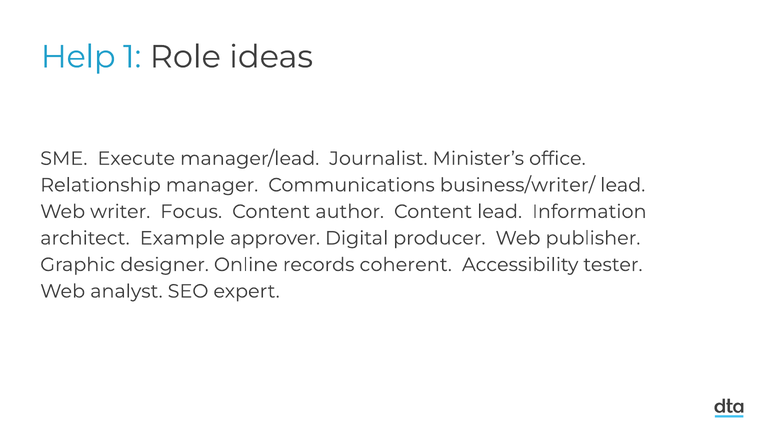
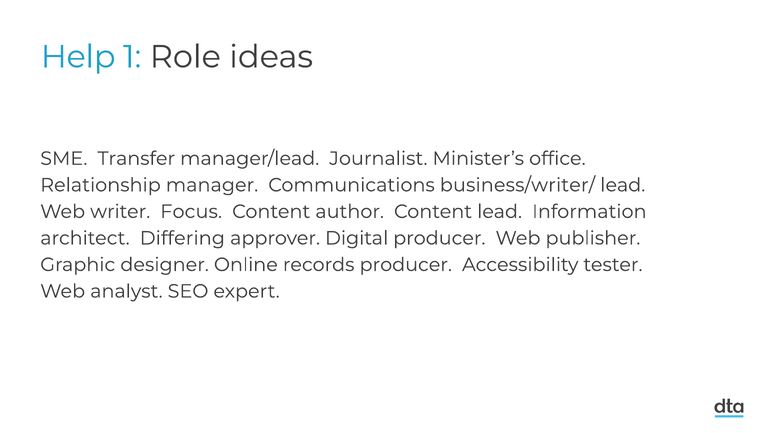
Execute: Execute -> Transfer (136, 158)
Example: Example -> Differing (182, 238)
records coherent: coherent -> producer (406, 264)
